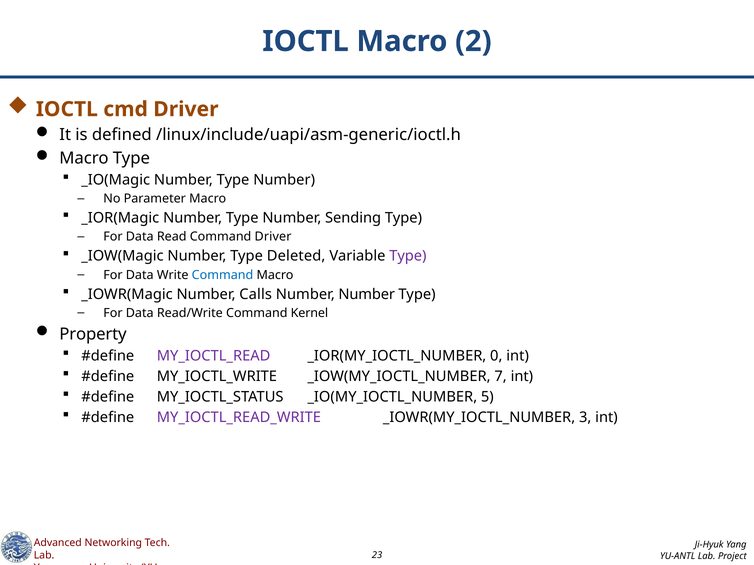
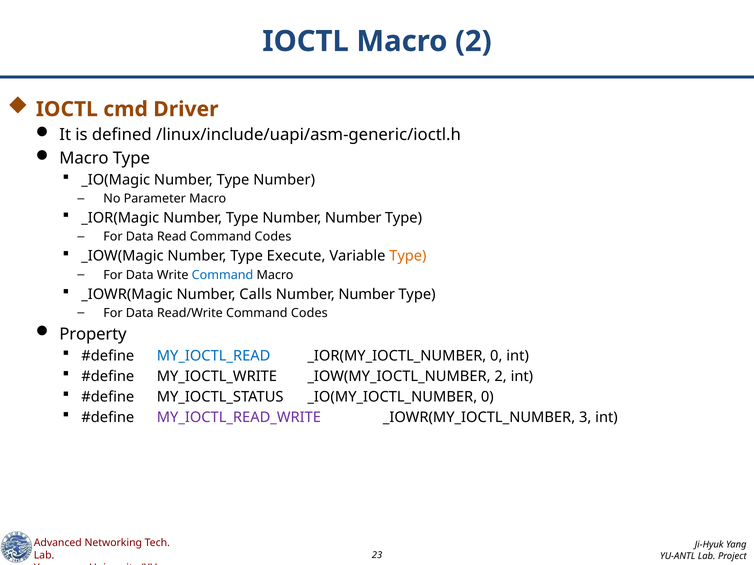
Type Number Sending: Sending -> Number (353, 218)
Read Command Driver: Driver -> Codes (273, 237)
Deleted: Deleted -> Execute (296, 256)
Type colour: purple -> orange (408, 256)
Read/Write Command Kernel: Kernel -> Codes (309, 313)
MY_IOCTL_READ colour: purple -> blue (214, 356)
_IOW(MY_IOCTL_NUMBER 7: 7 -> 2 (501, 377)
_IO(MY_IOCTL_NUMBER 5: 5 -> 0 (487, 397)
